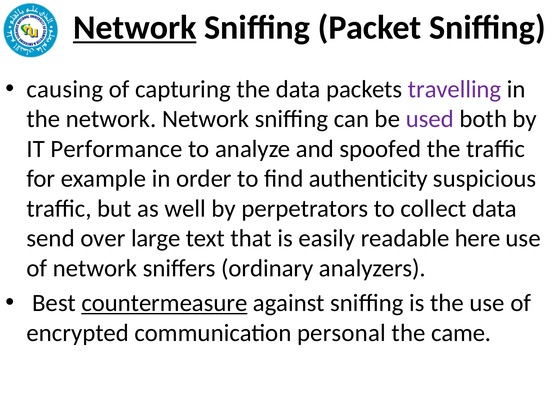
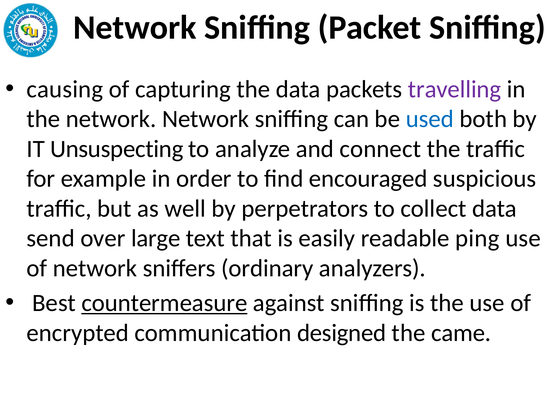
Network underline: present -> none (135, 28)
used colour: purple -> blue (430, 119)
Performance: Performance -> Unsuspecting (117, 149)
spoofed: spoofed -> connect (380, 149)
authenticity: authenticity -> encouraged (368, 179)
here: here -> ping (477, 239)
personal: personal -> designed (342, 333)
